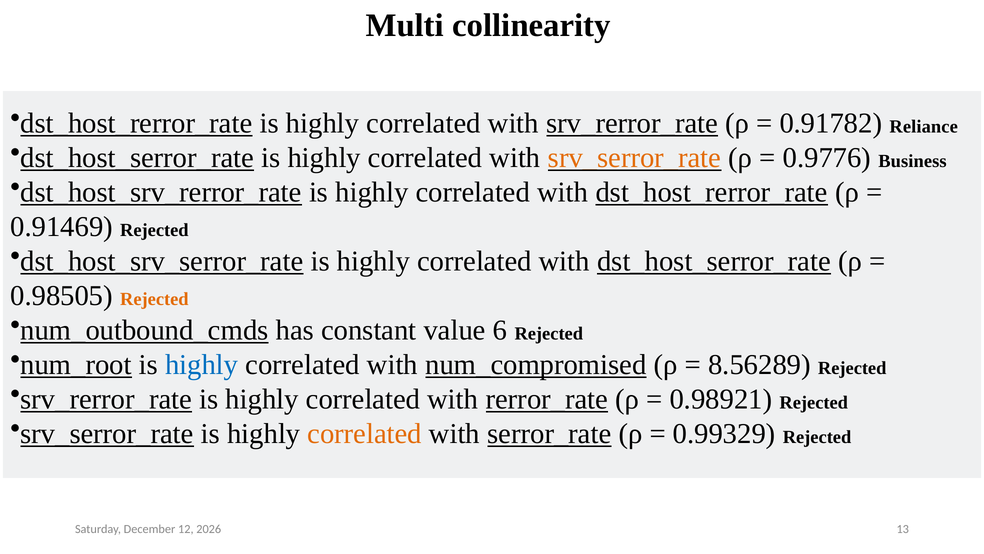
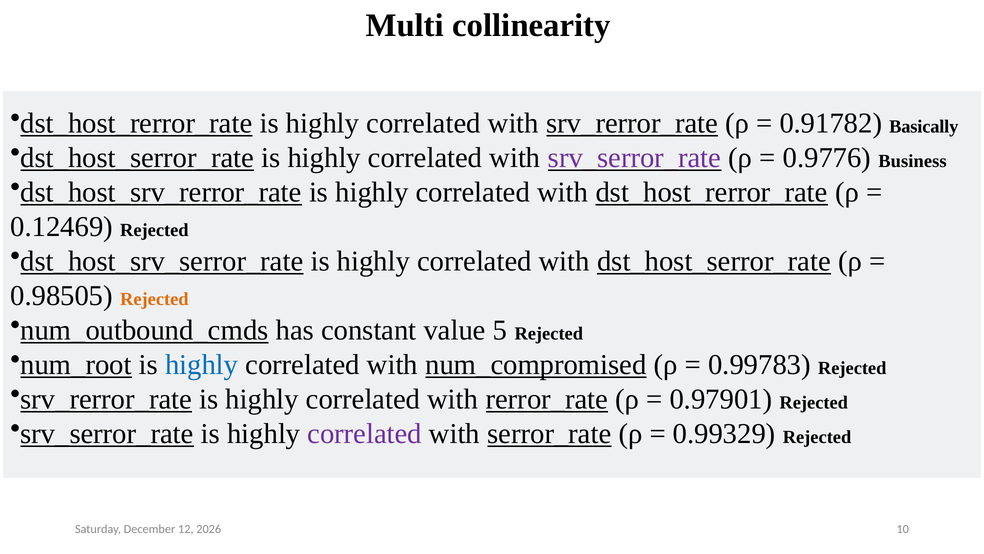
Reliance: Reliance -> Basically (924, 126)
srv_serror_rate colour: orange -> purple (634, 158)
0.91469: 0.91469 -> 0.12469 (62, 226)
6: 6 -> 5 (500, 330)
8.56289: 8.56289 -> 0.99783 (759, 364)
0.98921: 0.98921 -> 0.97901 (721, 399)
correlated colour: orange -> purple (365, 433)
13: 13 -> 10 (903, 528)
